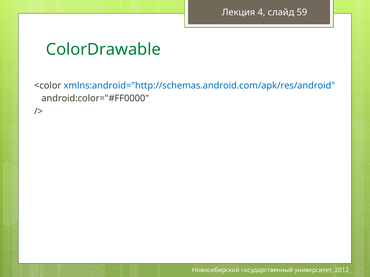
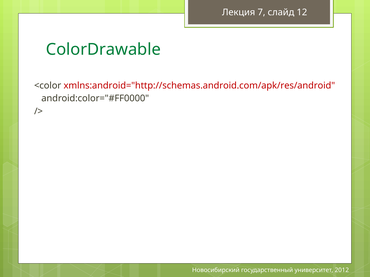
4: 4 -> 7 (261, 12)
59: 59 -> 12 (302, 12)
xmlns:android="http://schemas.android.com/apk/res/android colour: blue -> red (199, 86)
